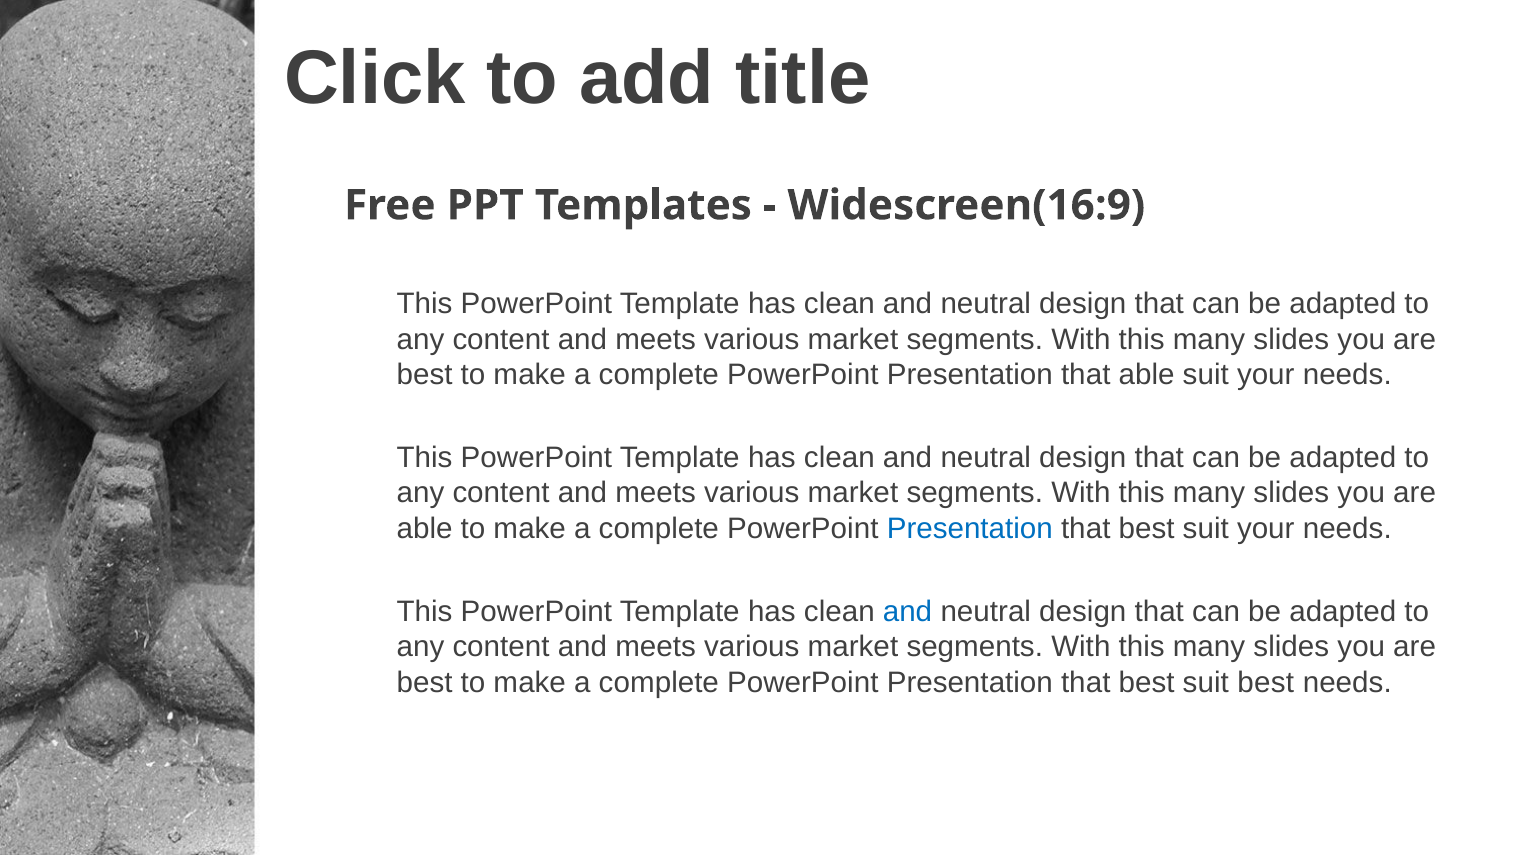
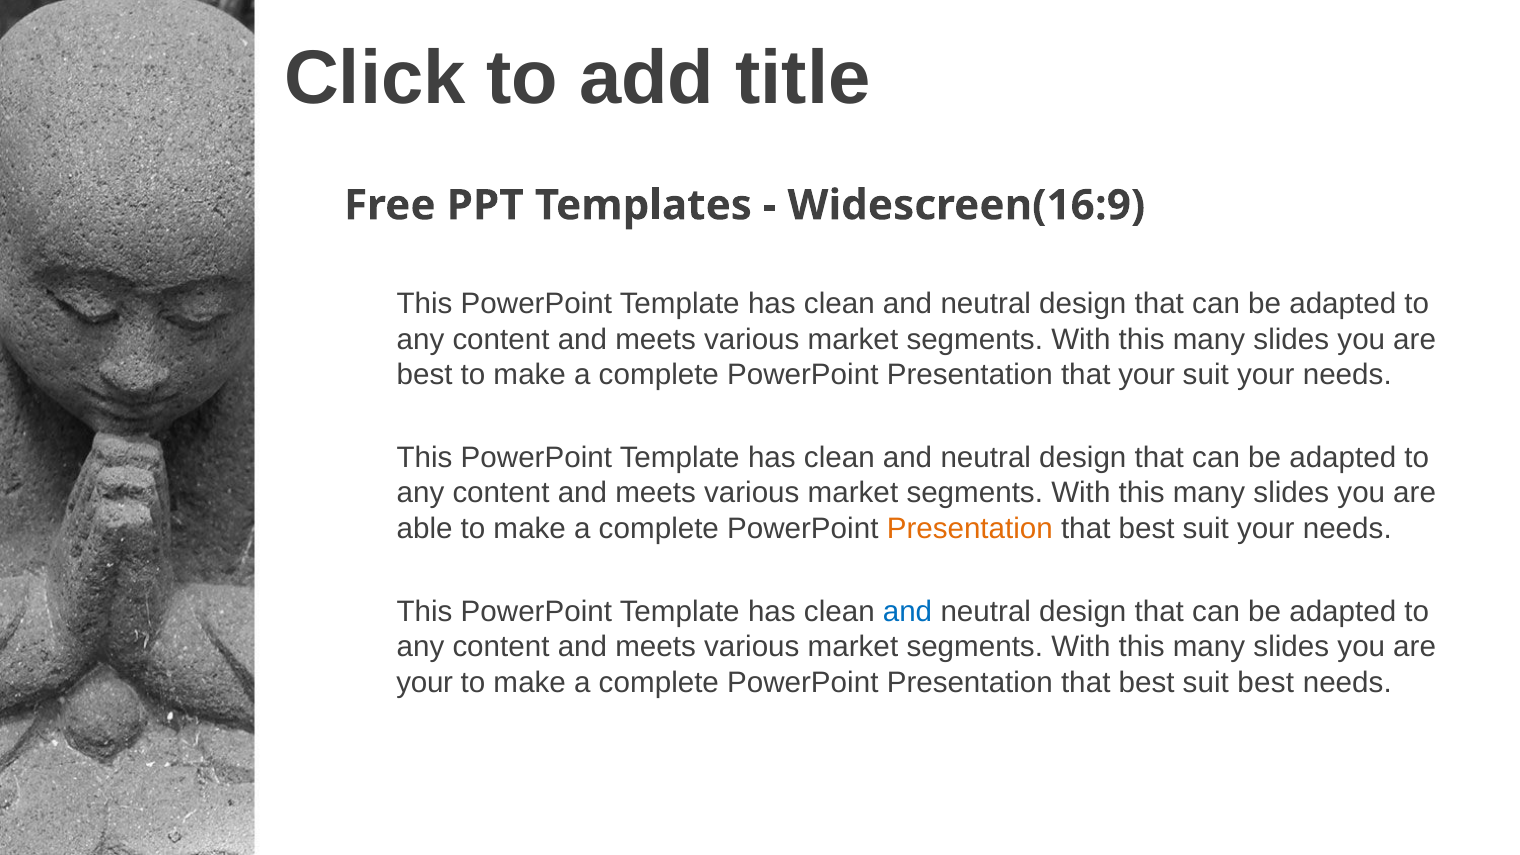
that able: able -> your (1147, 375)
Presentation colour: blue -> orange (970, 529)
best: best -> your (425, 683)
